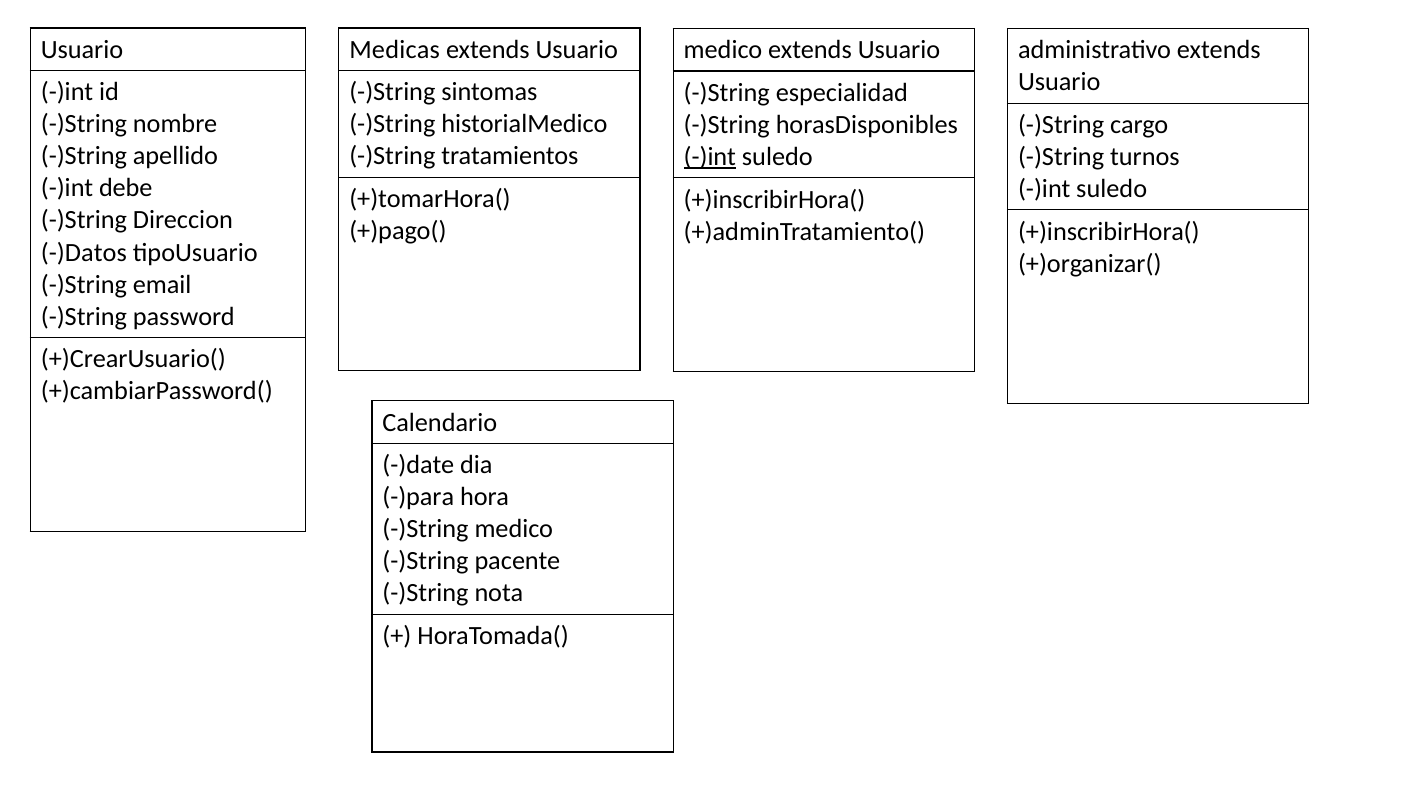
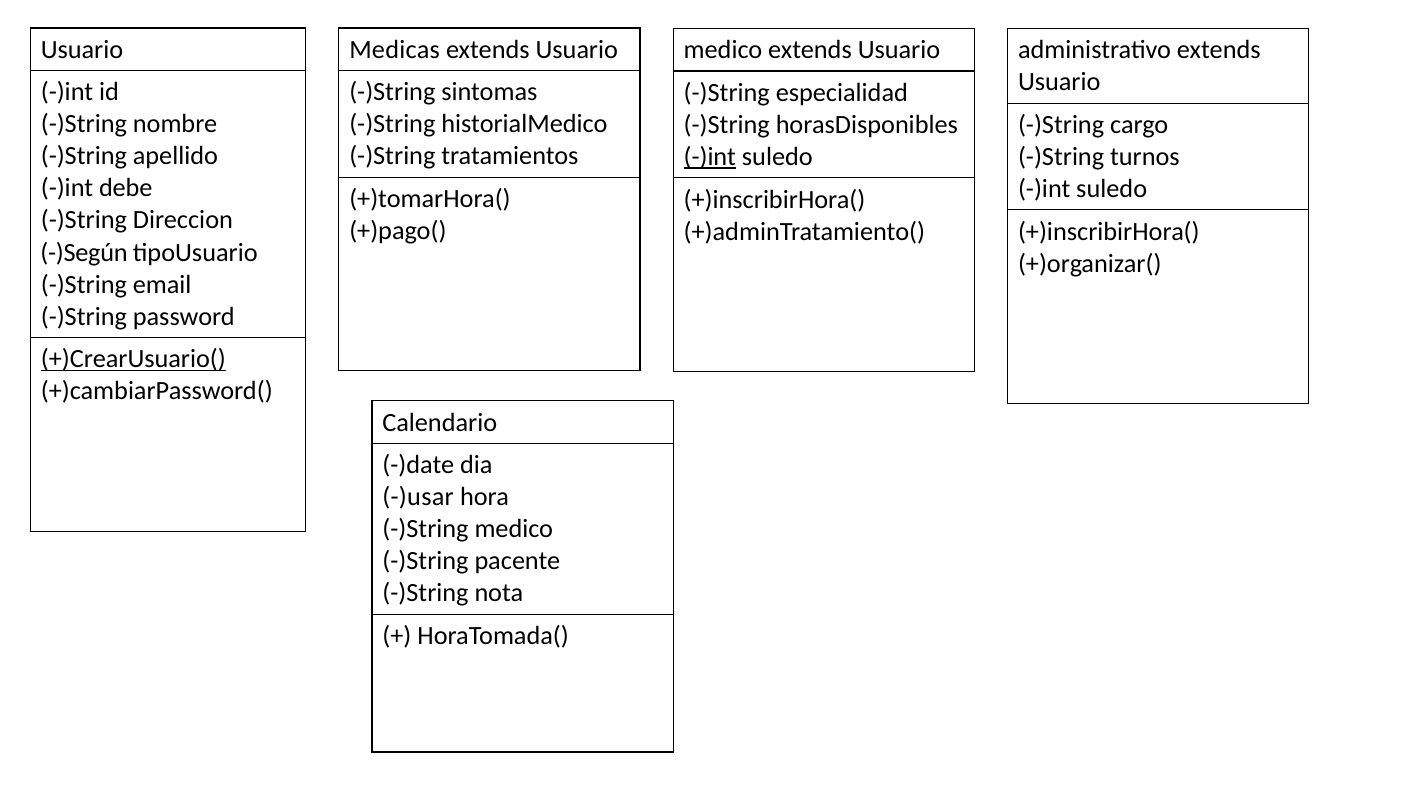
-)Datos: -)Datos -> -)Según (84, 253)
+)CrearUsuario( underline: none -> present (133, 359)
-)para: -)para -> -)usar (418, 497)
